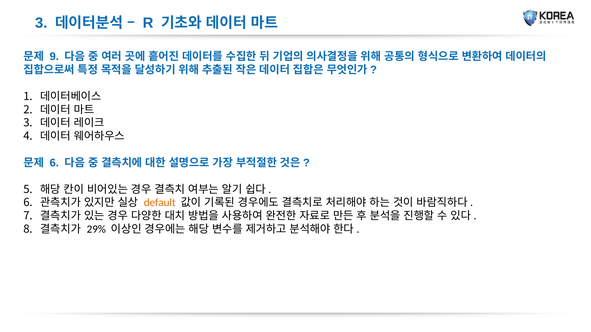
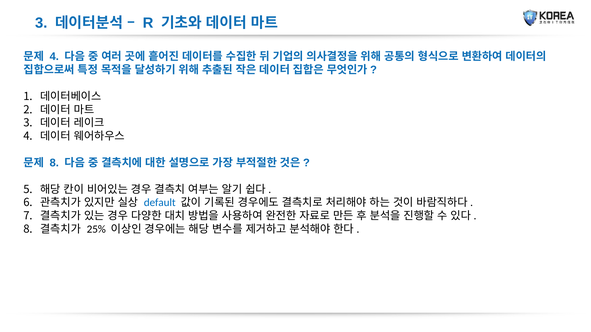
9: 9 -> 4 (54, 57)
6: 6 -> 8 (54, 163)
default colour: orange -> blue (160, 203)
29%: 29% -> 25% (96, 230)
